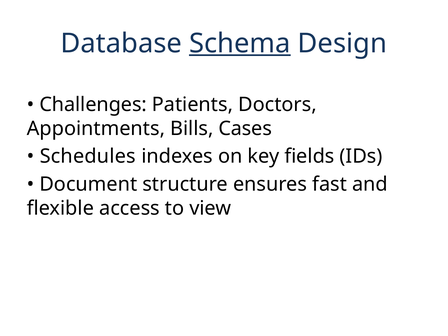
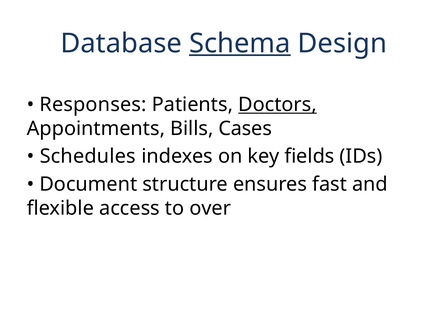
Challenges: Challenges -> Responses (93, 105)
Doctors underline: none -> present (277, 105)
view: view -> over (210, 208)
